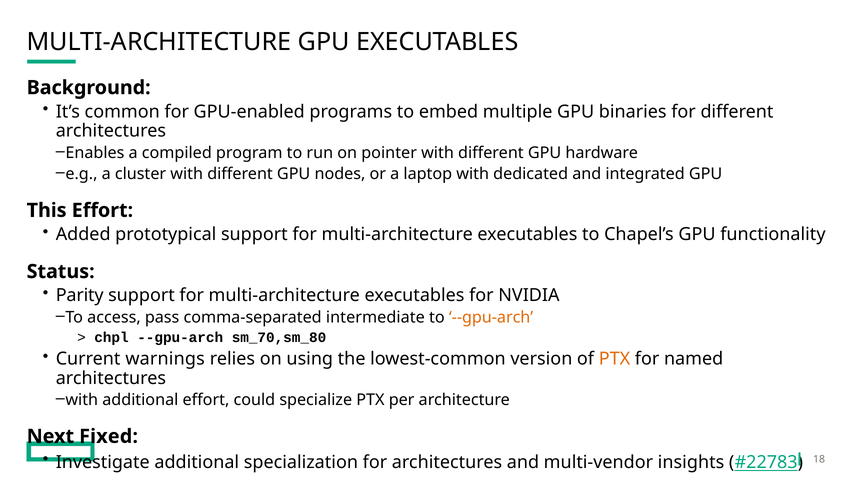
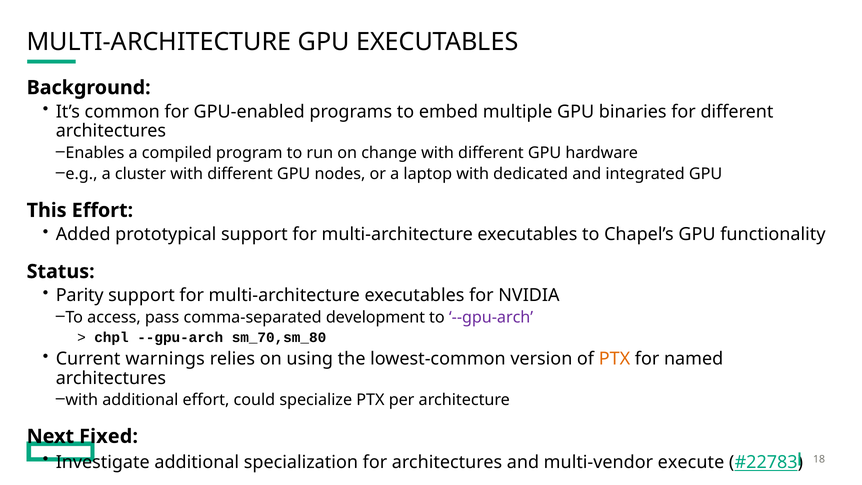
pointer: pointer -> change (389, 153)
intermediate: intermediate -> development (375, 318)
--gpu-arch colour: orange -> purple (491, 318)
insights: insights -> execute (691, 462)
